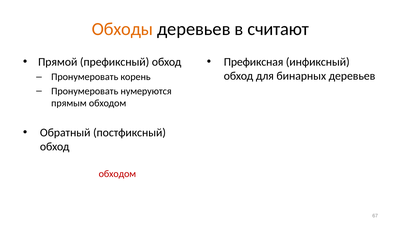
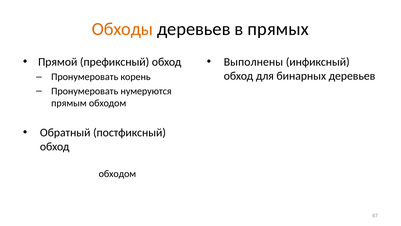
считают: считают -> прямых (278, 29)
Префиксная: Префиксная -> Выполнены (253, 62)
обходом colour: red -> black (117, 173)
